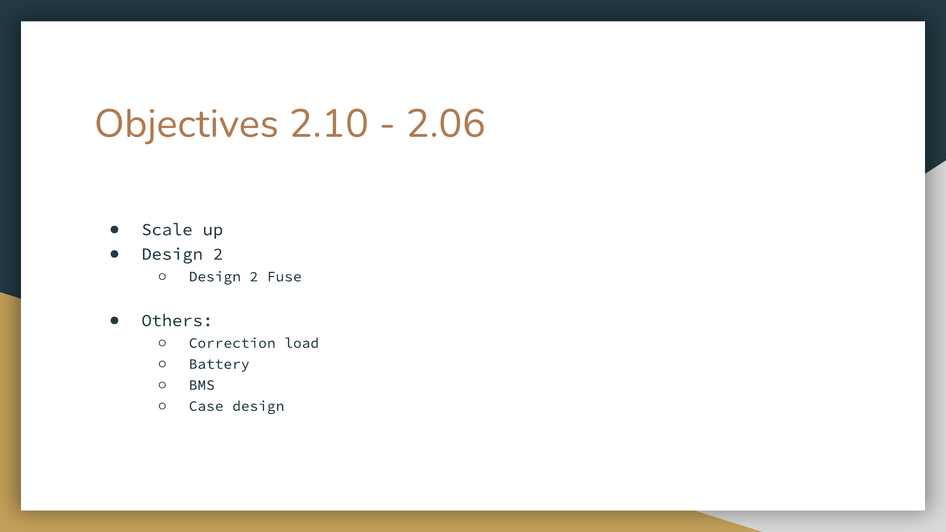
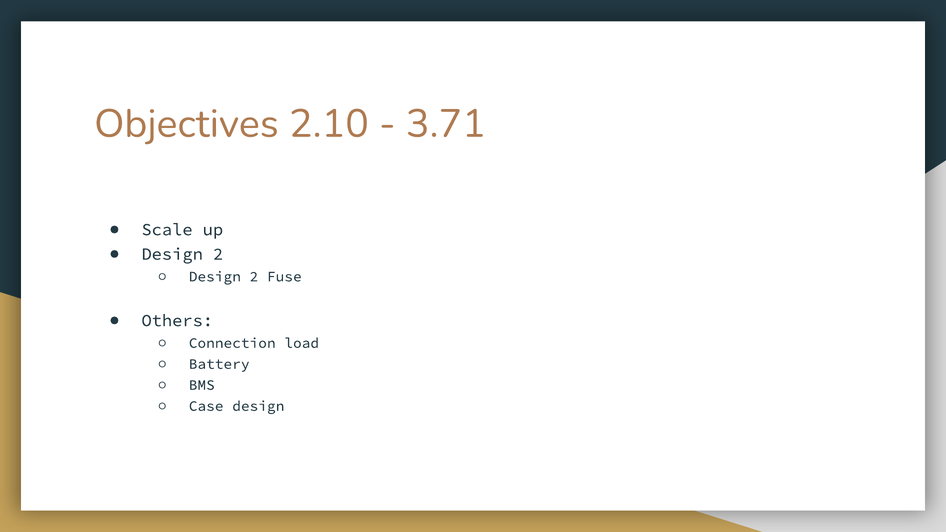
2.06: 2.06 -> 3.71 (446, 124)
Correction: Correction -> Connection (232, 343)
